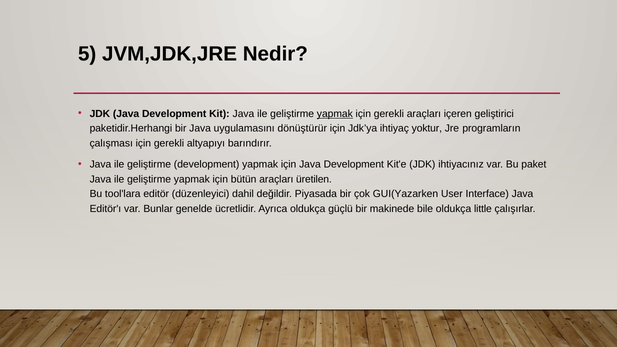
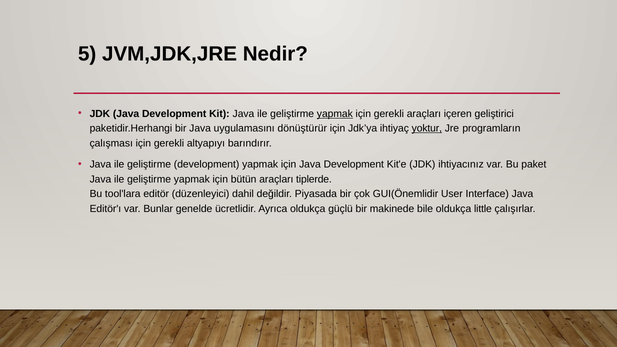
yoktur underline: none -> present (427, 128)
üretilen: üretilen -> tiplerde (314, 179)
GUI(Yazarken: GUI(Yazarken -> GUI(Önemlidir (406, 194)
